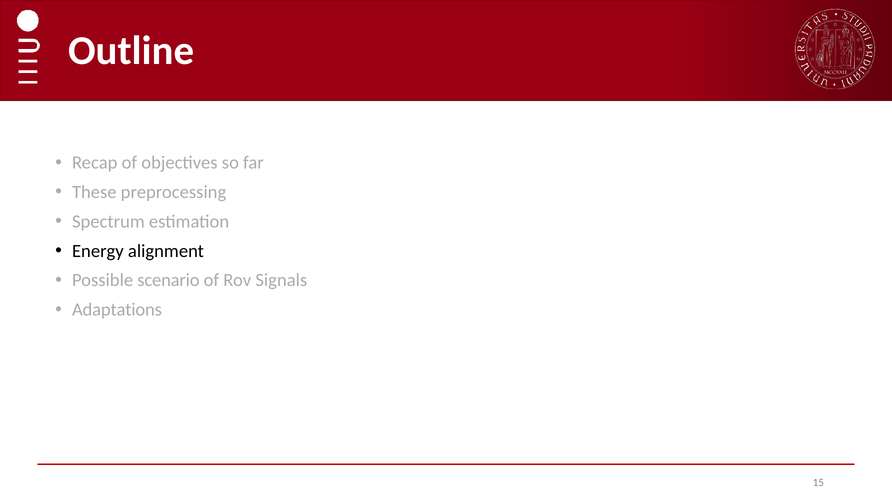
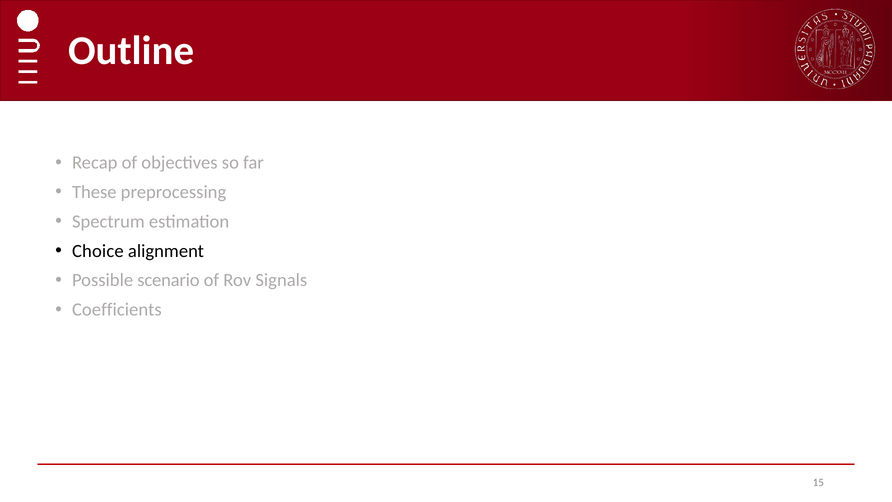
Energy: Energy -> Choice (98, 251)
Adaptations: Adaptations -> Coefficients (117, 309)
